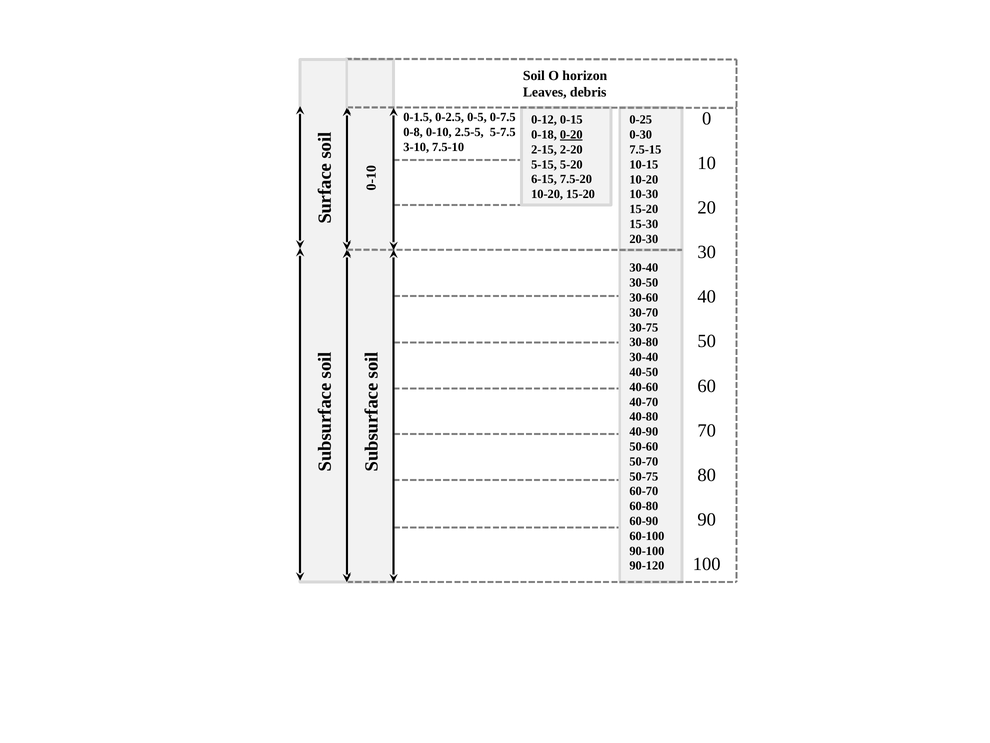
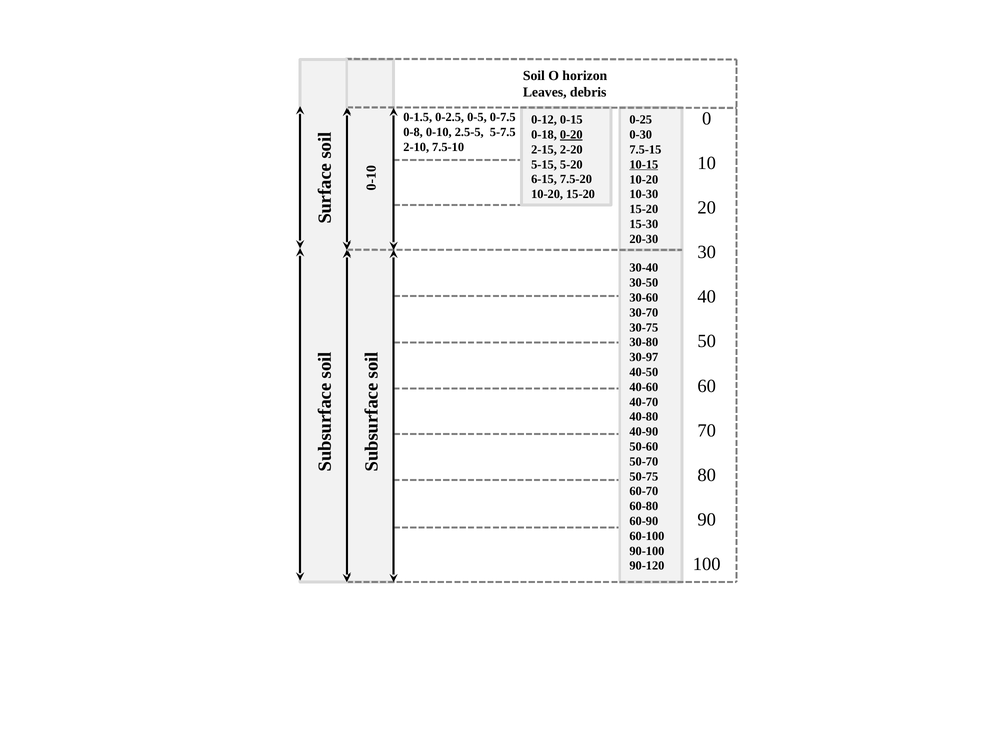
3-10: 3-10 -> 2-10 (416, 147)
10-15 underline: none -> present (644, 164)
30-40: 30-40 -> 30-97 (644, 357)
